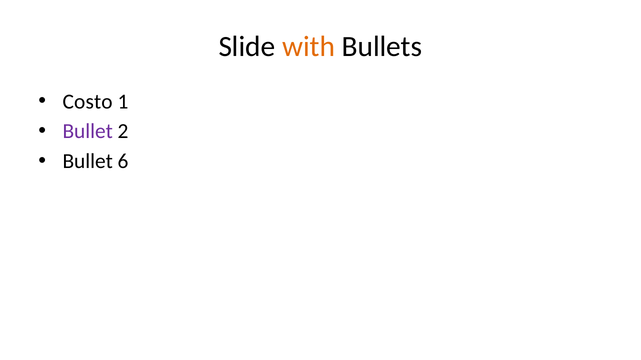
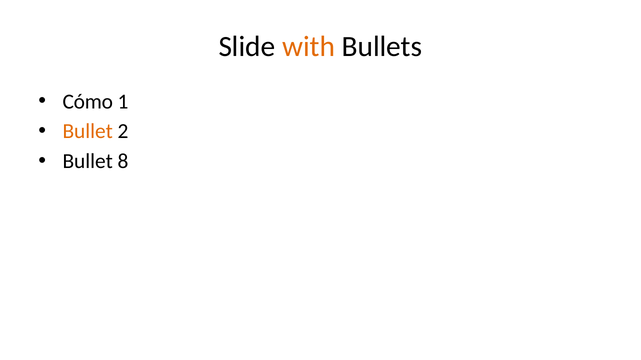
Costo: Costo -> Cómo (88, 102)
Bullet colour: purple -> orange (88, 132)
6: 6 -> 8 (123, 161)
